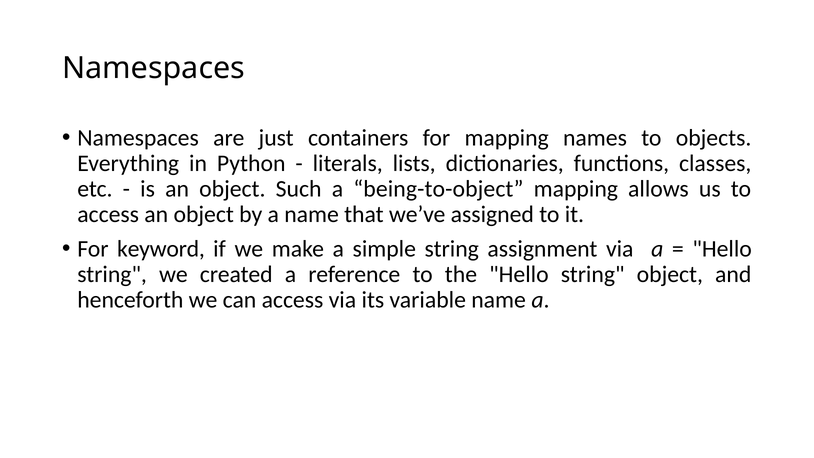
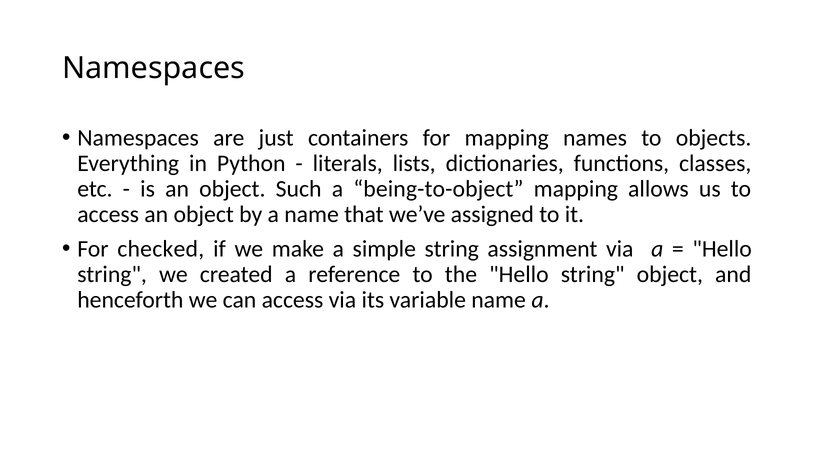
keyword: keyword -> checked (161, 249)
